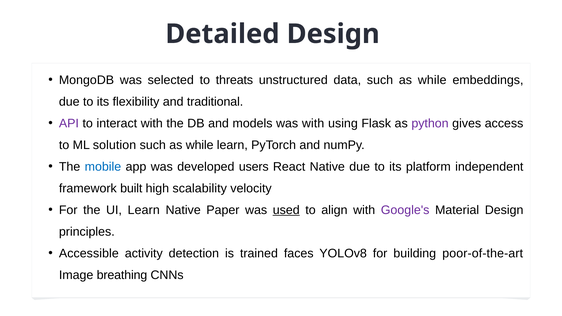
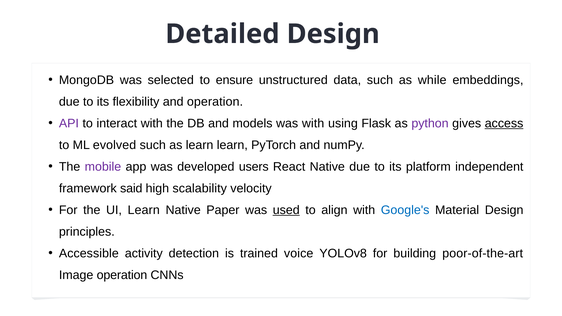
threats: threats -> ensure (234, 80)
and traditional: traditional -> operation (215, 102)
access underline: none -> present (504, 123)
solution: solution -> evolved (115, 145)
while: while -> learn (200, 145)
mobile colour: blue -> purple (103, 167)
built: built -> said (131, 188)
Google's colour: purple -> blue (405, 210)
faces: faces -> voice (299, 254)
Image breathing: breathing -> operation (122, 275)
